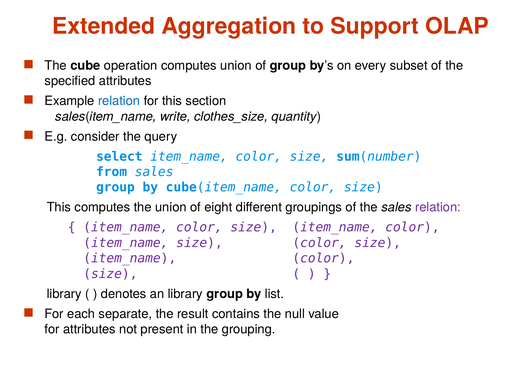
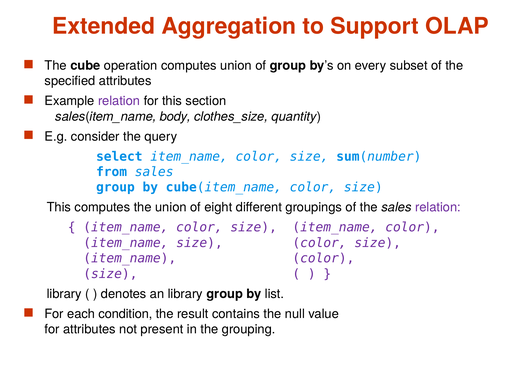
relation colour: blue -> purple (119, 101)
write: write -> body (175, 116)
separate: separate -> condition (125, 313)
